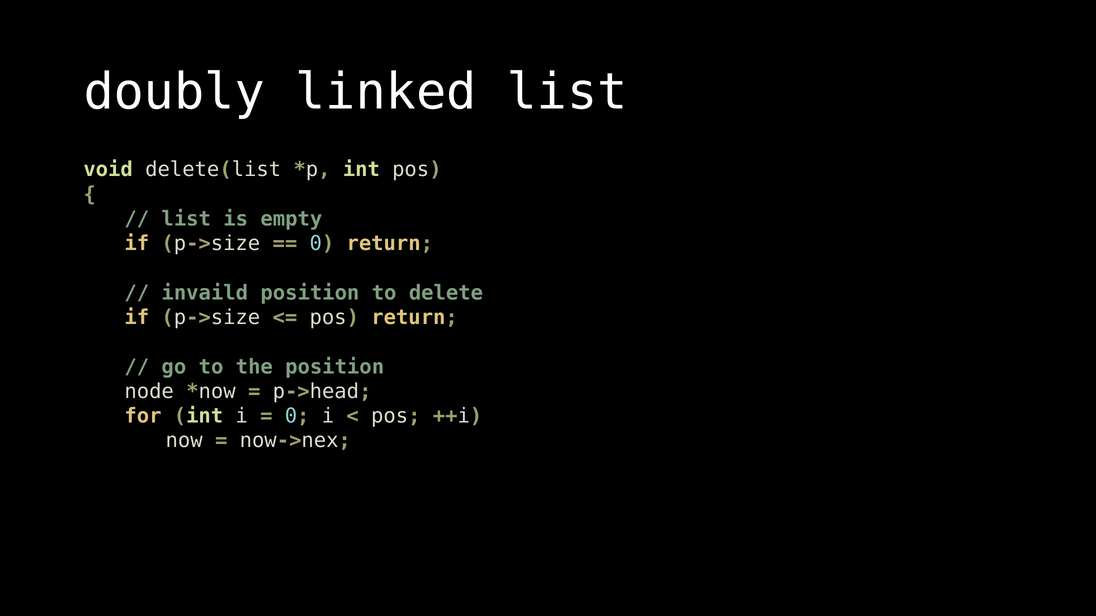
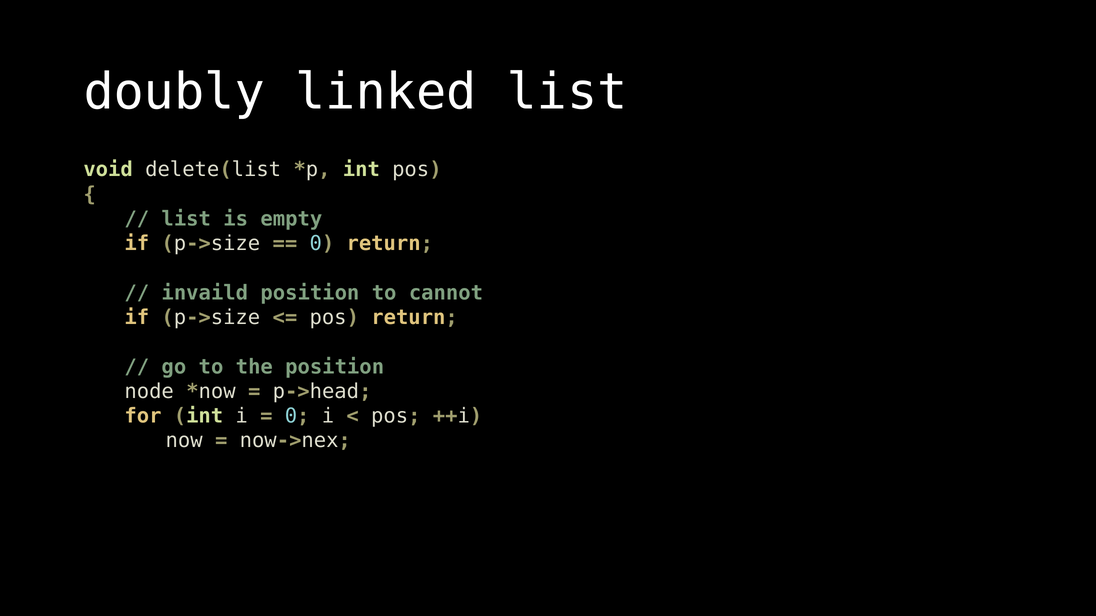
delete: delete -> cannot (446, 293)
